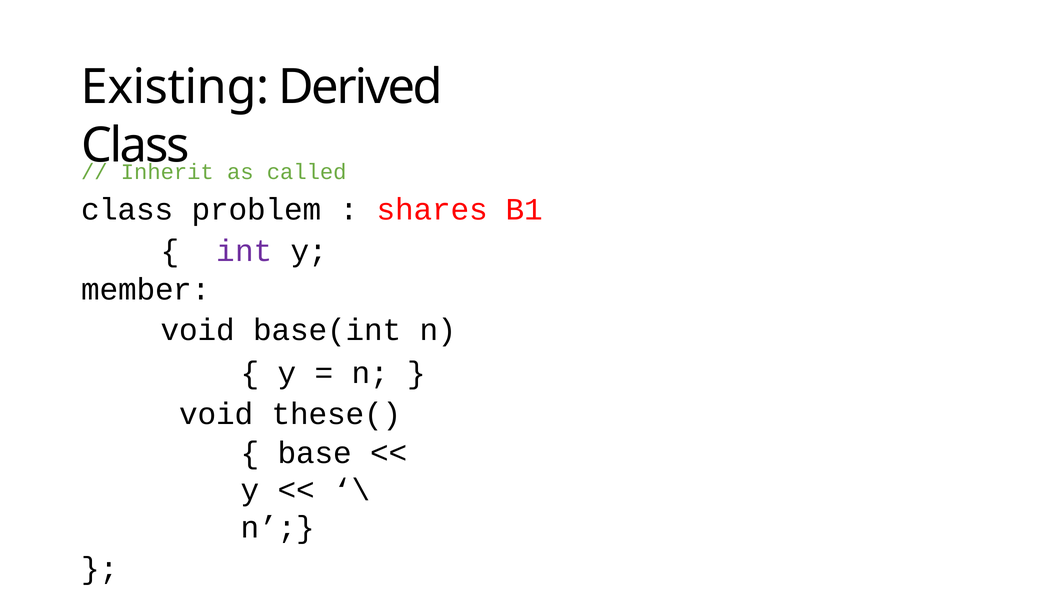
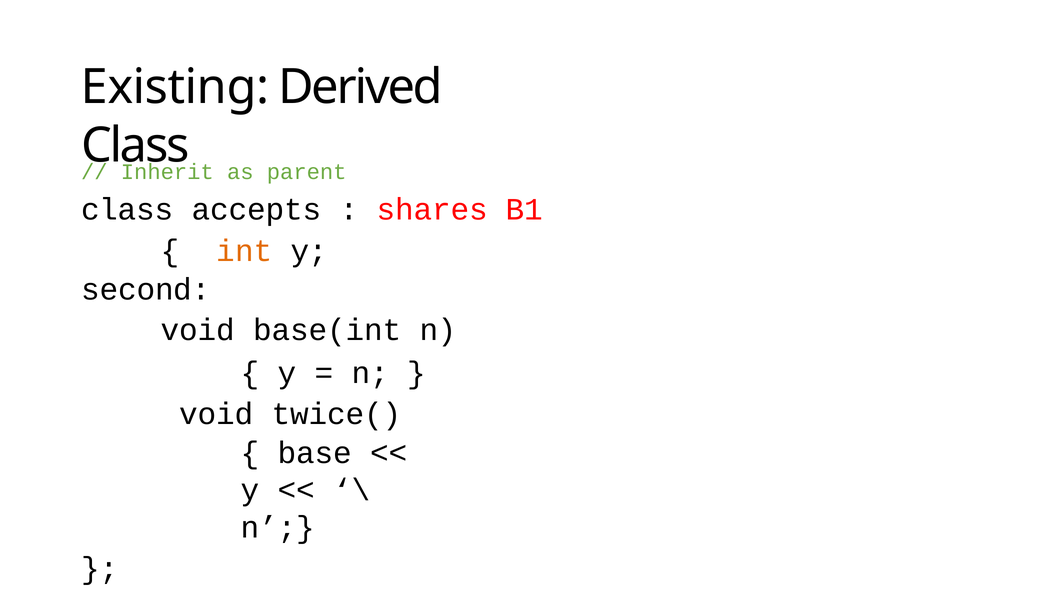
called: called -> parent (307, 172)
problem: problem -> accepts (257, 209)
int colour: purple -> orange (244, 251)
member: member -> second (146, 289)
these(: these( -> twice( (337, 414)
